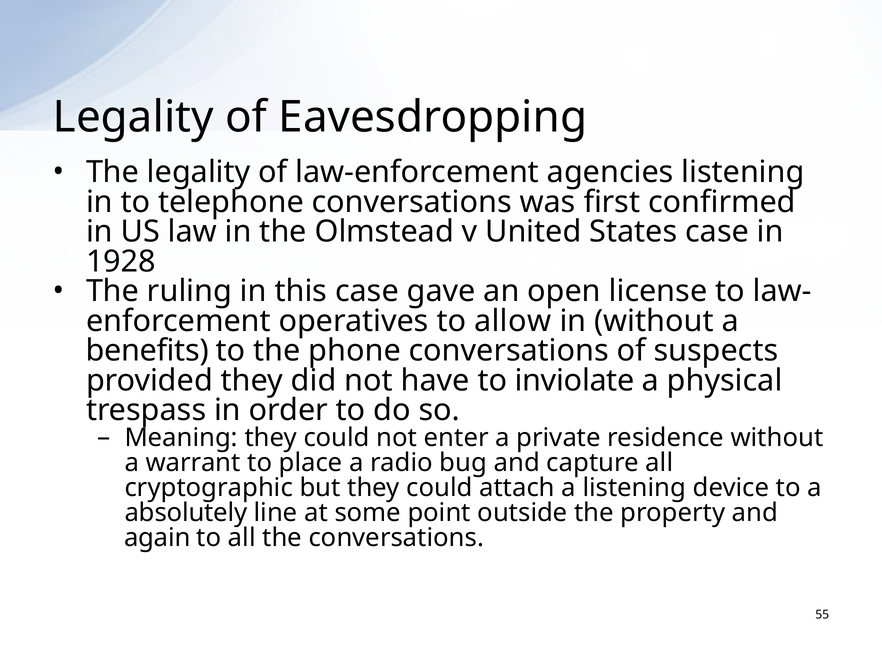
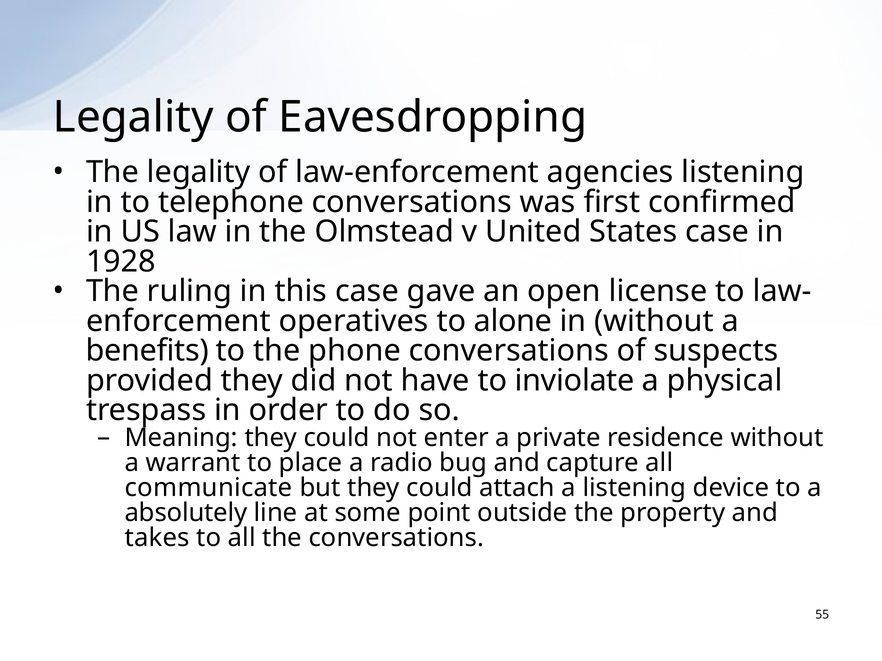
allow: allow -> alone (513, 321)
cryptographic: cryptographic -> communicate (209, 488)
again: again -> takes (157, 538)
